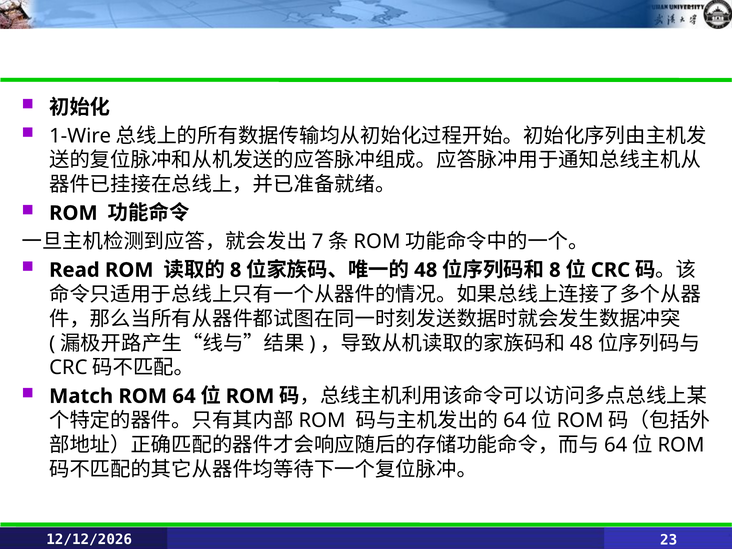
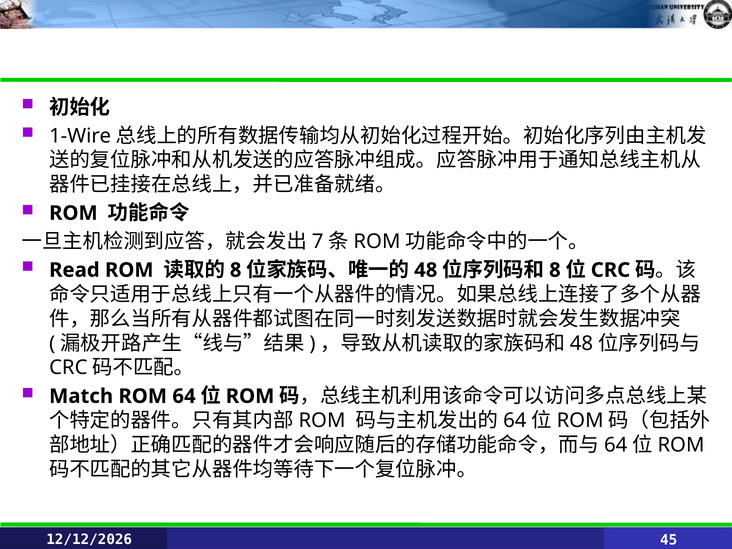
23: 23 -> 45 (669, 540)
